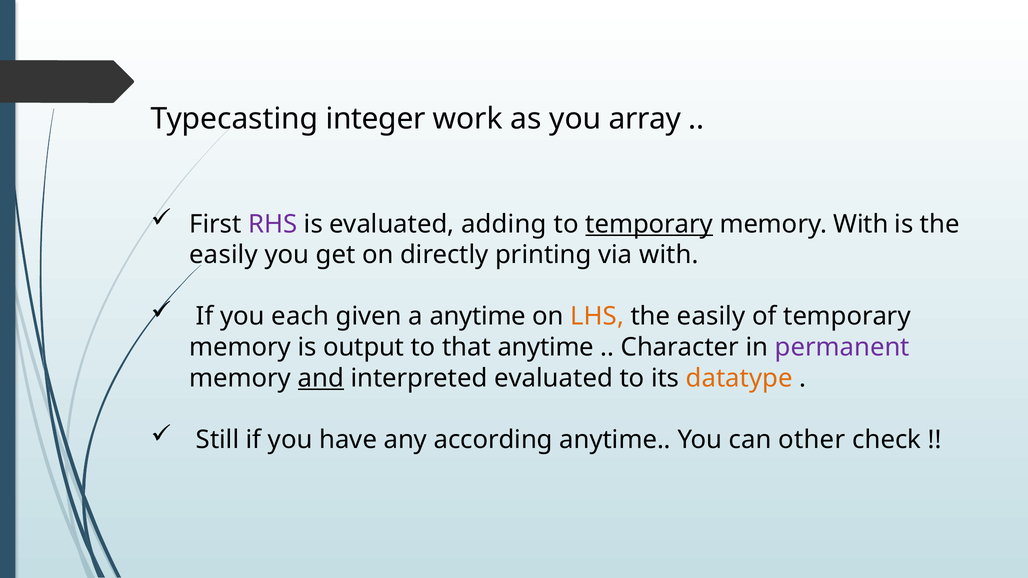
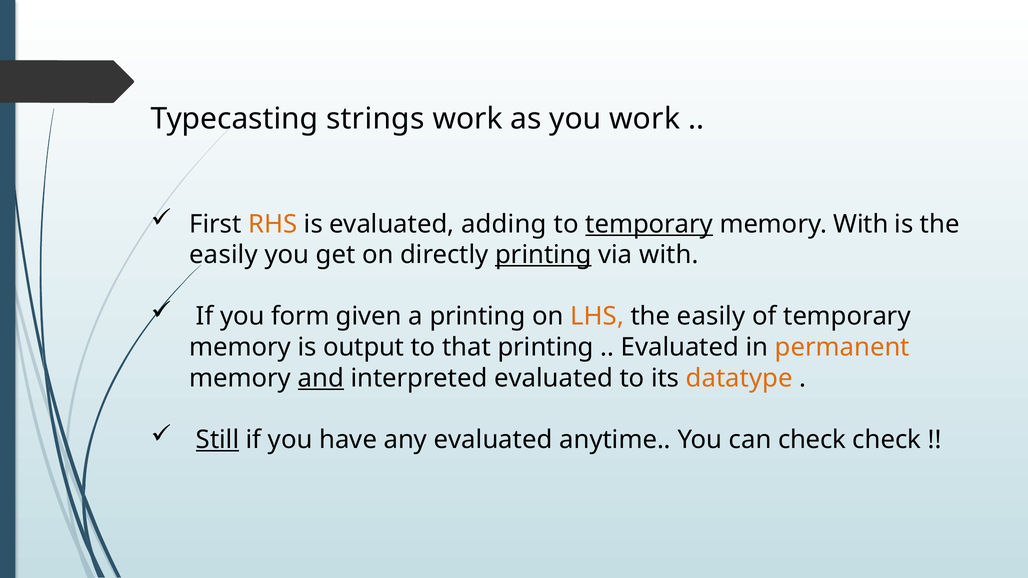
integer: integer -> strings (375, 119)
you array: array -> work (645, 119)
RHS colour: purple -> orange (273, 224)
printing underline: none -> present (543, 255)
each: each -> form (300, 317)
a anytime: anytime -> printing (478, 317)
that anytime: anytime -> printing (546, 347)
Character: Character -> Evaluated (680, 347)
permanent colour: purple -> orange (842, 347)
Still underline: none -> present (218, 440)
any according: according -> evaluated (493, 440)
can other: other -> check (812, 440)
